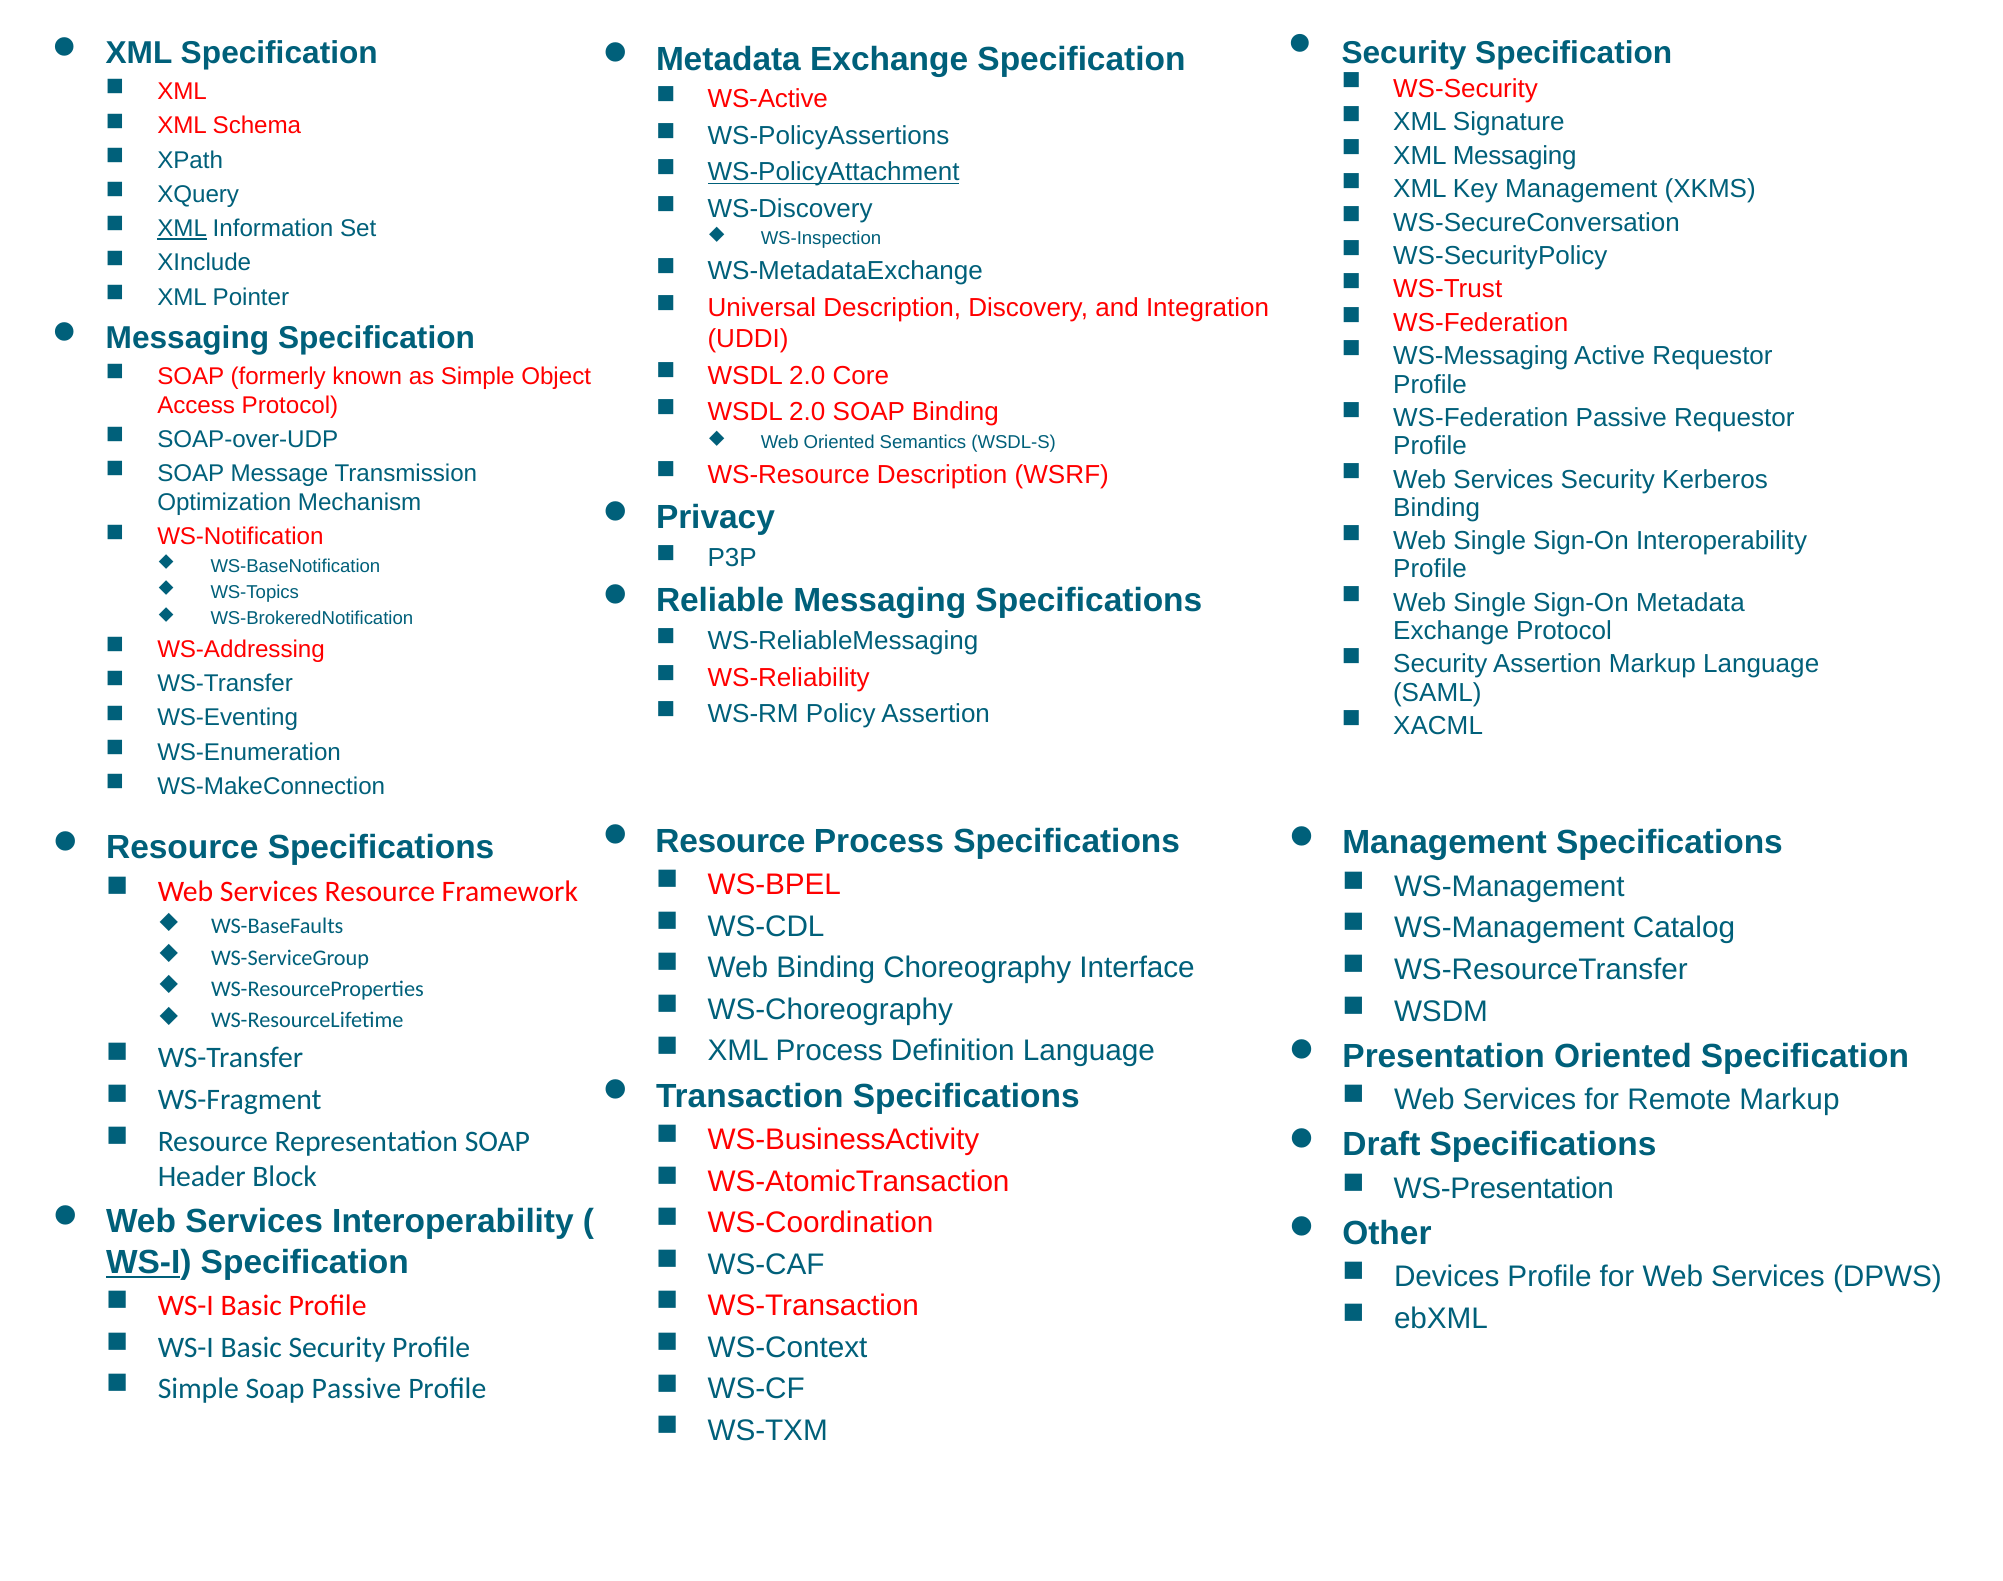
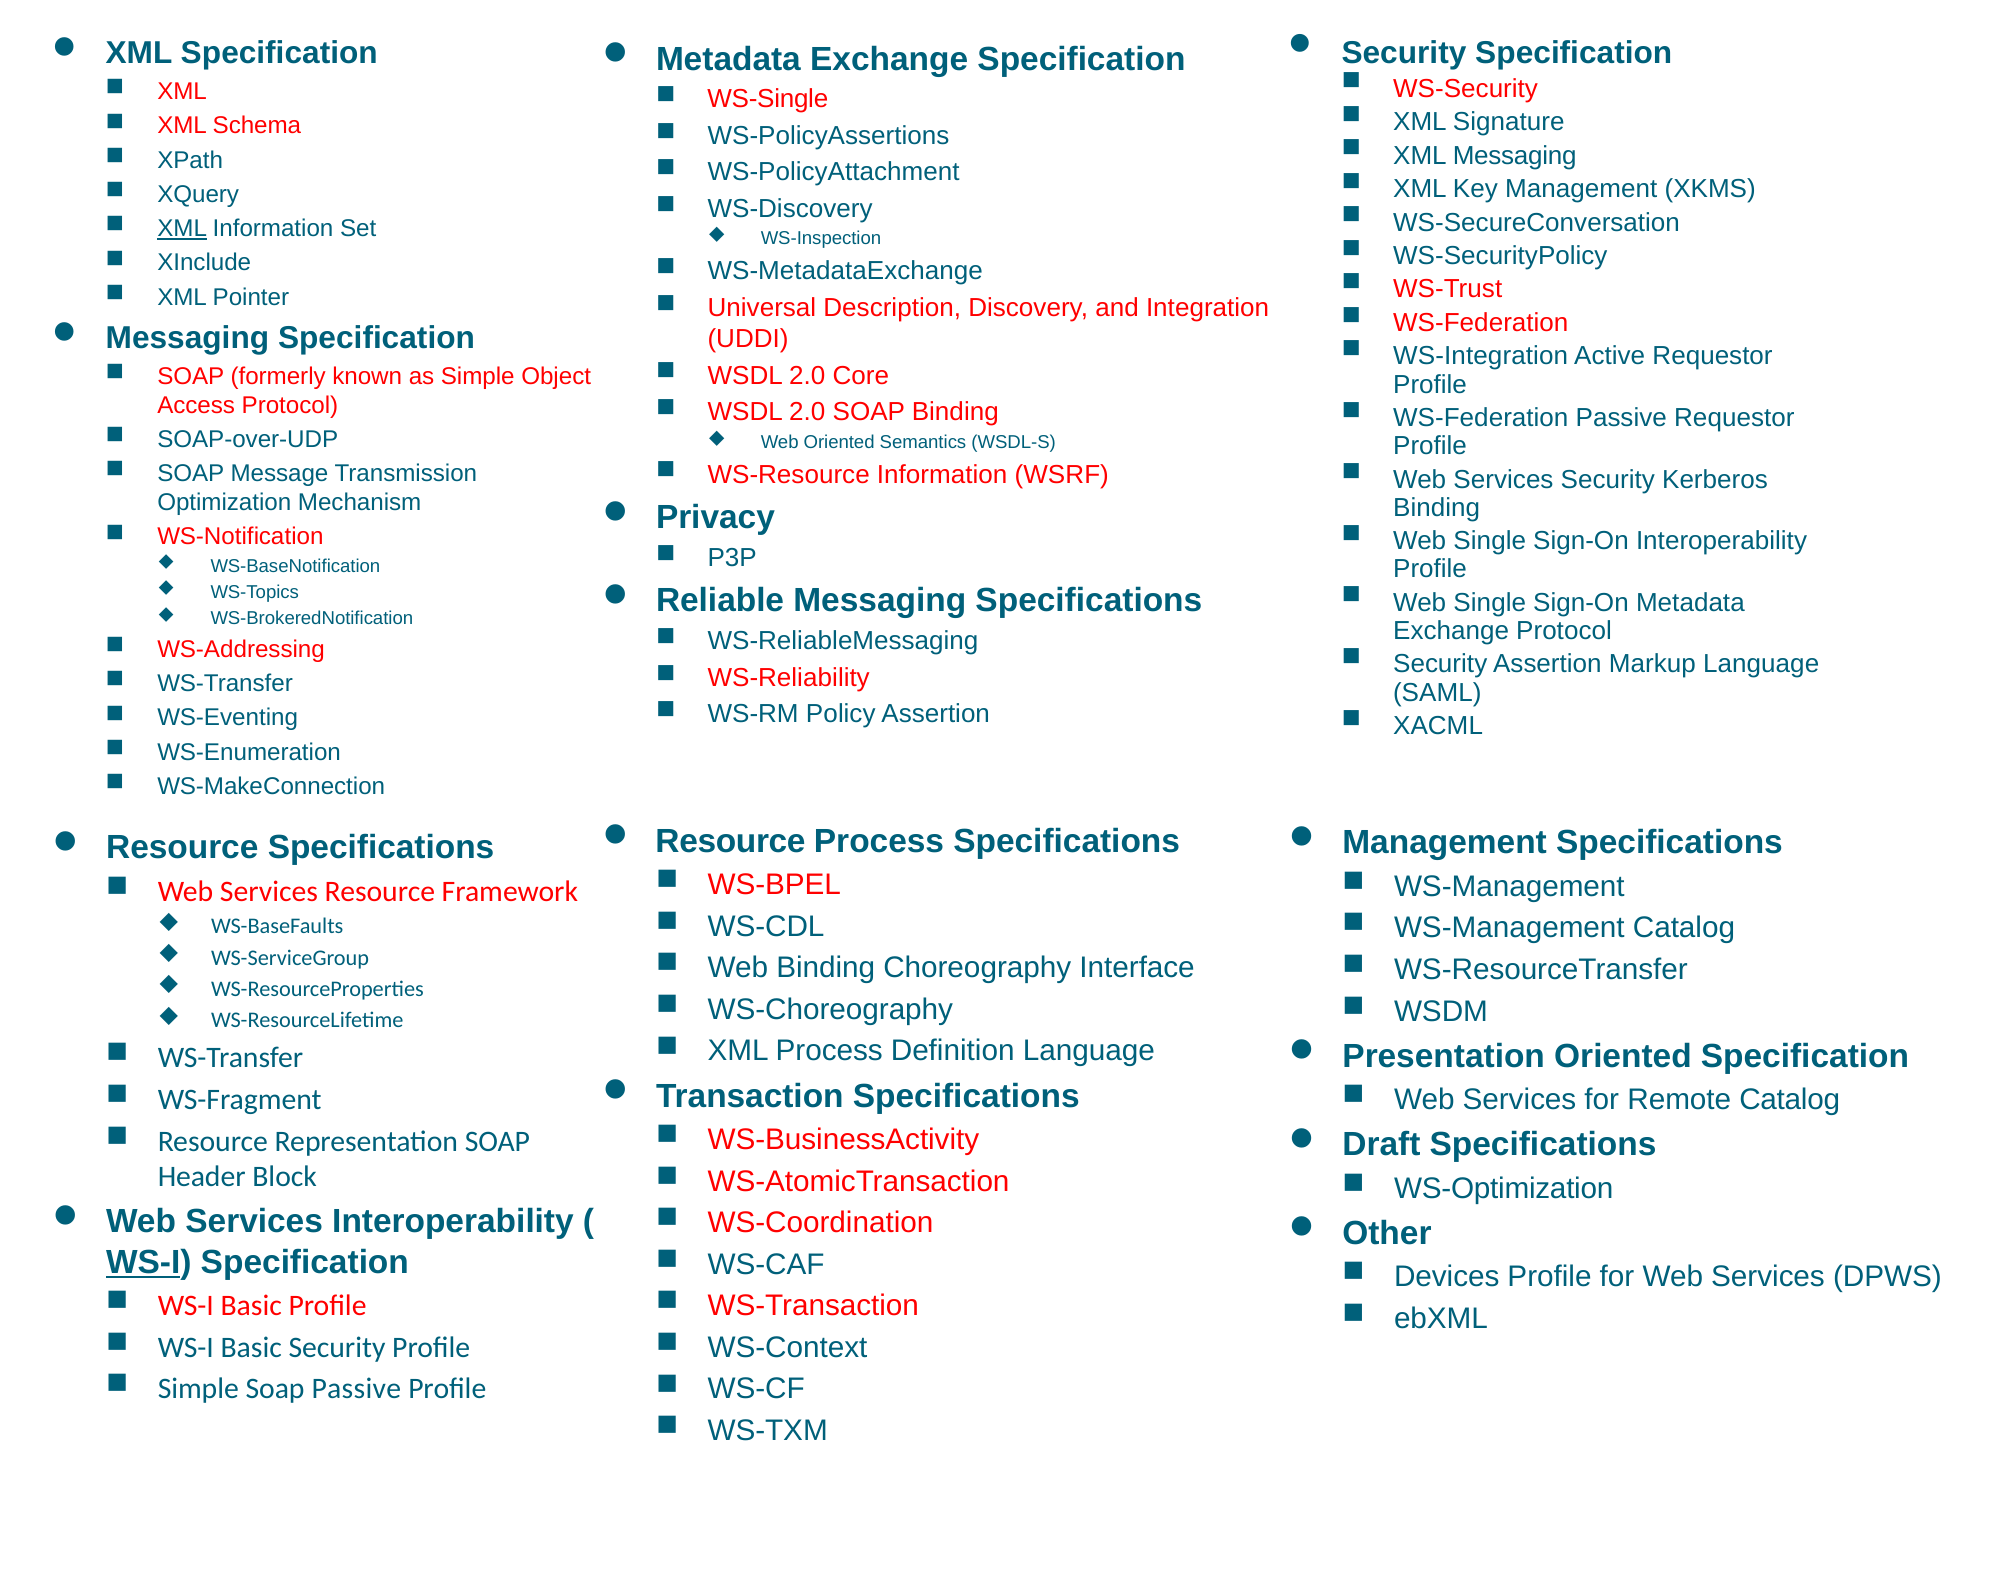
WS-Active: WS-Active -> WS-Single (768, 99)
WS-PolicyAttachment underline: present -> none (834, 172)
WS-Messaging: WS-Messaging -> WS-Integration (1481, 356)
WS-Resource Description: Description -> Information (942, 475)
Remote Markup: Markup -> Catalog (1790, 1100)
WS-Presentation: WS-Presentation -> WS-Optimization (1504, 1188)
